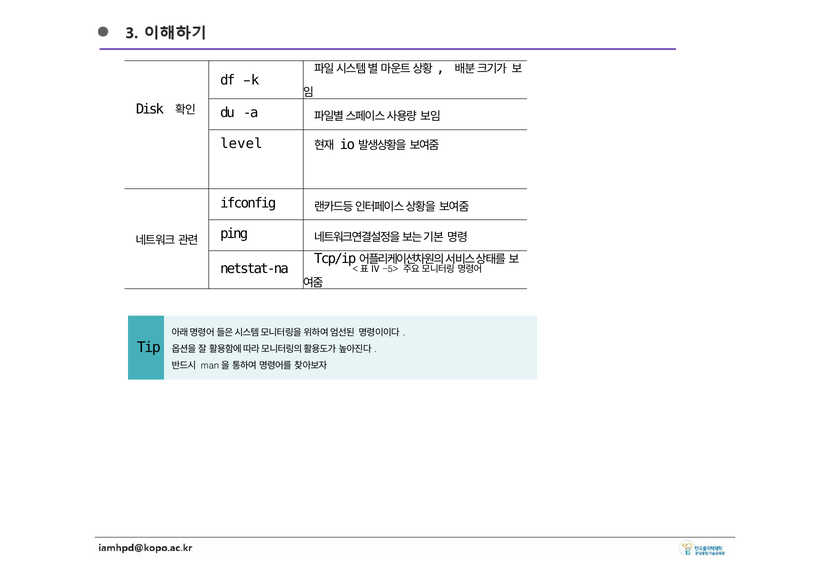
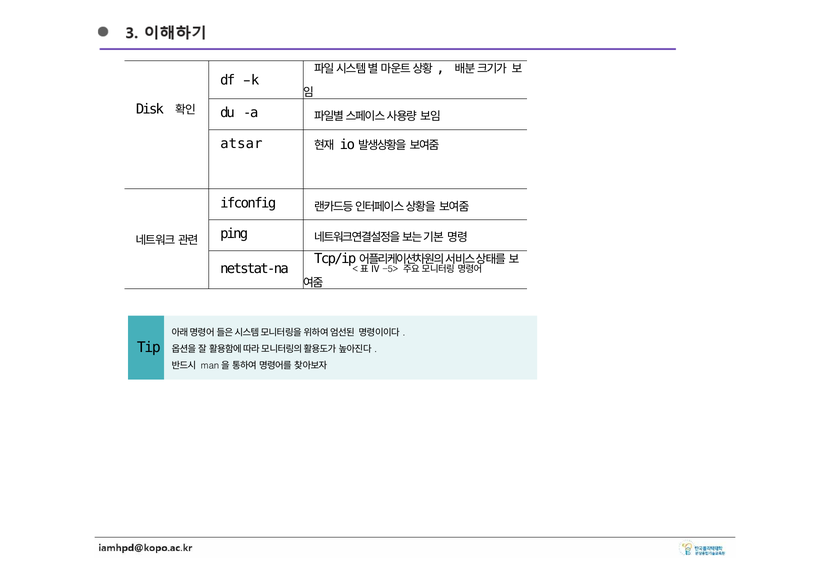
level: level -> atsar (241, 144)
